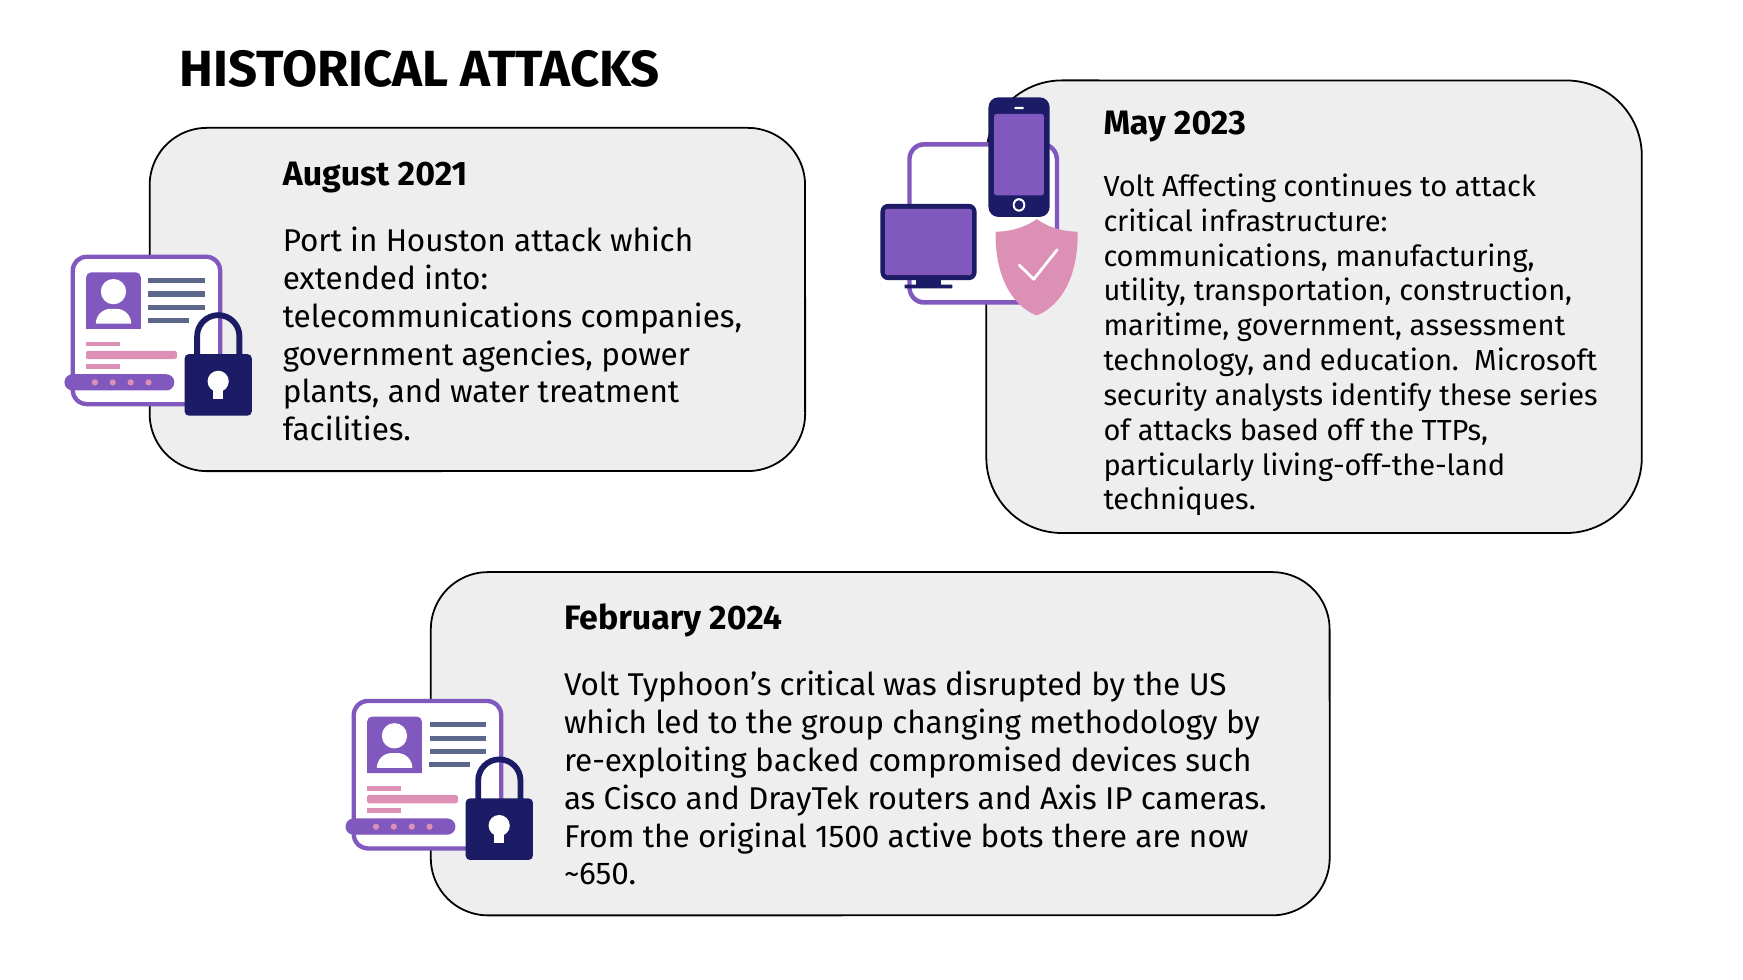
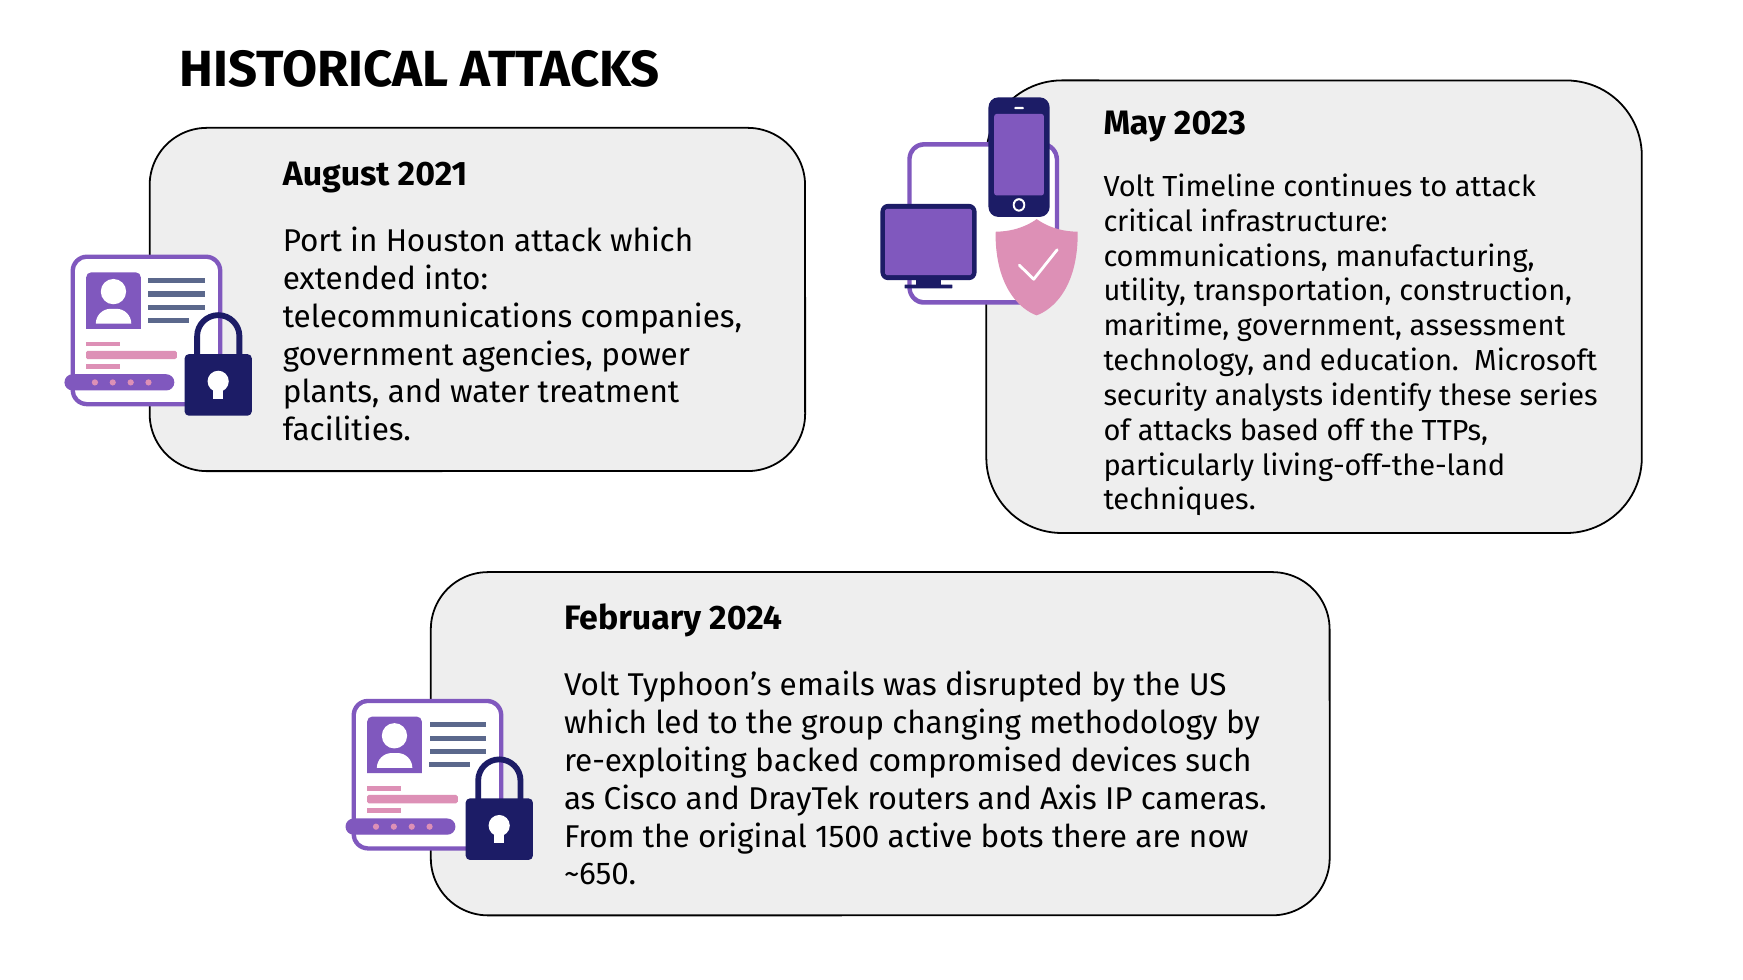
Affecting: Affecting -> Timeline (1219, 187)
Typhoon’s critical: critical -> emails (827, 686)
